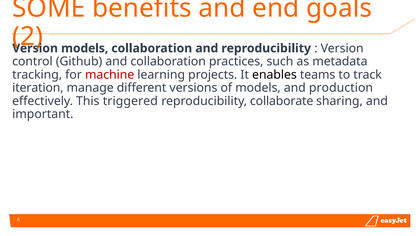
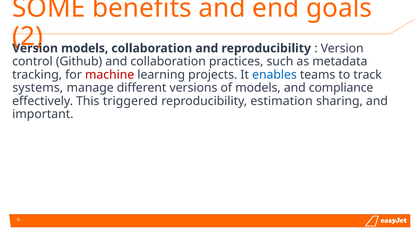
enables colour: black -> blue (274, 75)
iteration: iteration -> systems (38, 88)
production: production -> compliance (341, 88)
collaborate: collaborate -> estimation (282, 101)
